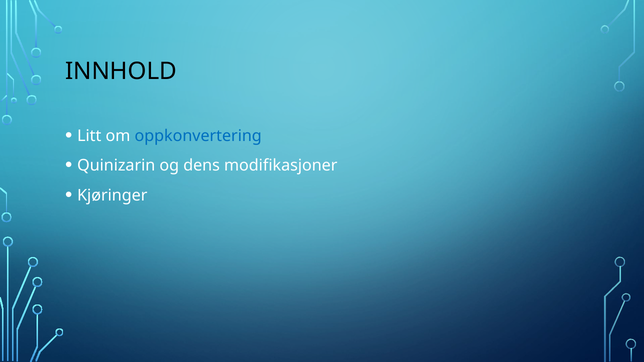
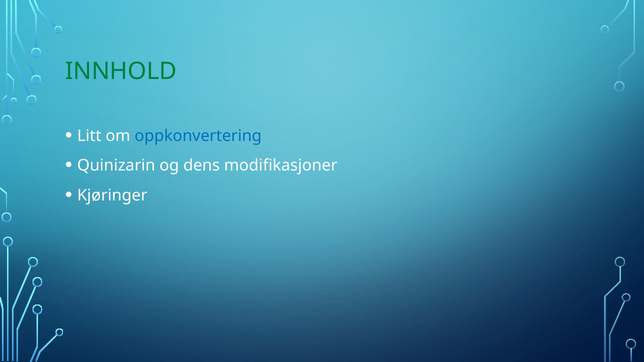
INNHOLD colour: black -> green (121, 72)
